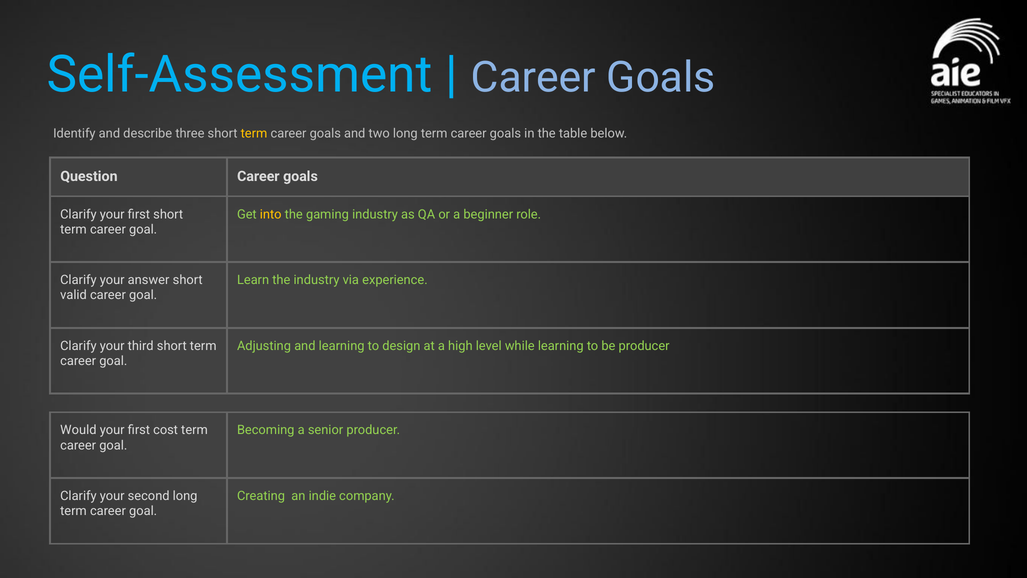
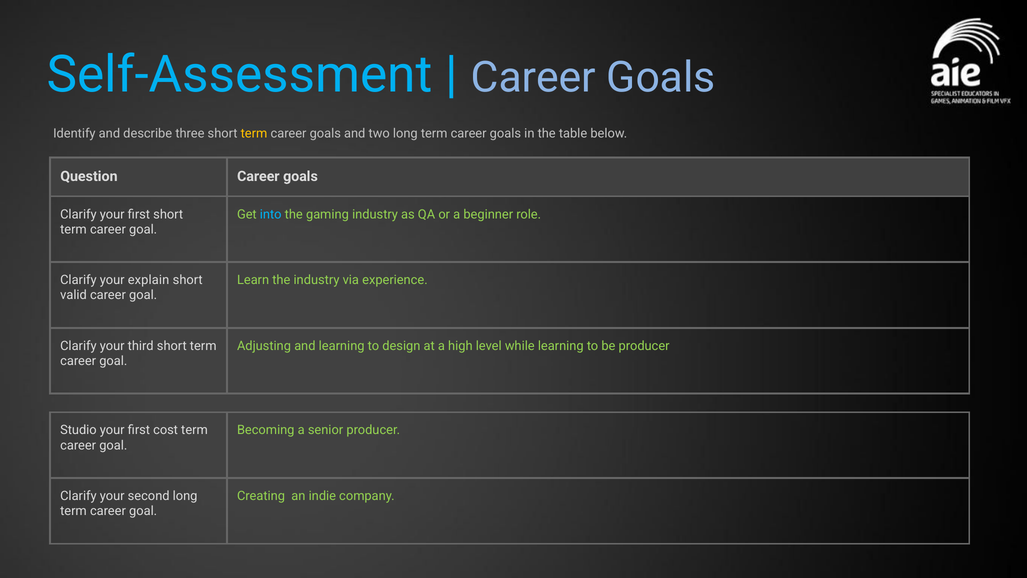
into colour: yellow -> light blue (271, 214)
answer: answer -> explain (149, 280)
Would: Would -> Studio (78, 430)
